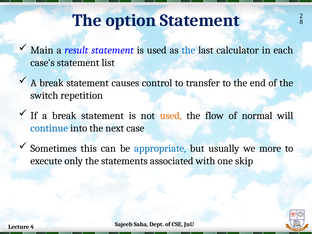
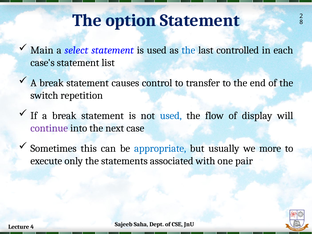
result: result -> select (76, 50)
calculator: calculator -> controlled (238, 50)
used colour: orange -> blue (171, 116)
normal: normal -> display (257, 116)
continue colour: blue -> purple (49, 128)
skip: skip -> pair (244, 161)
